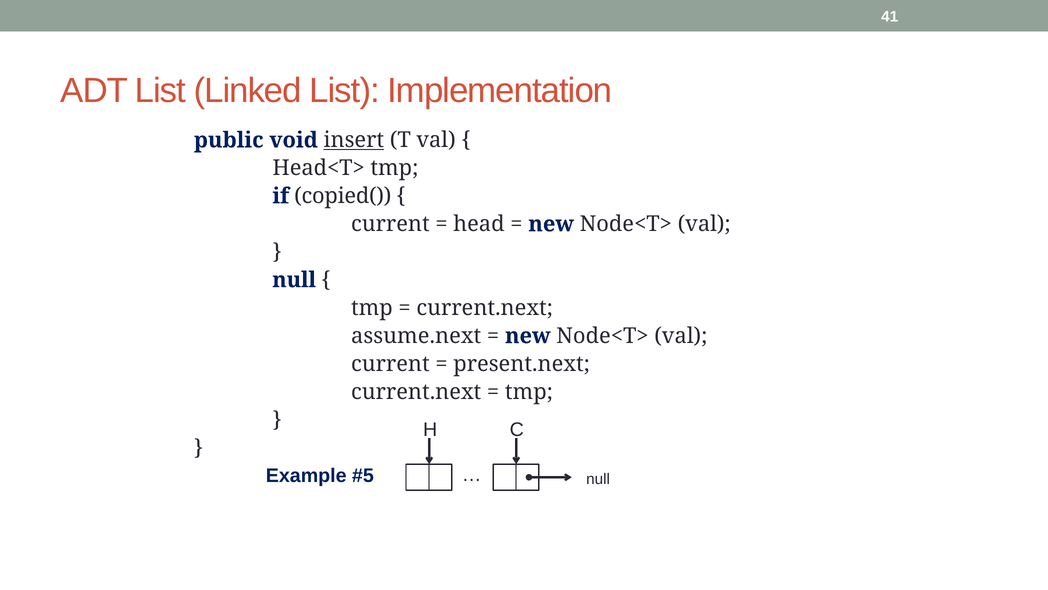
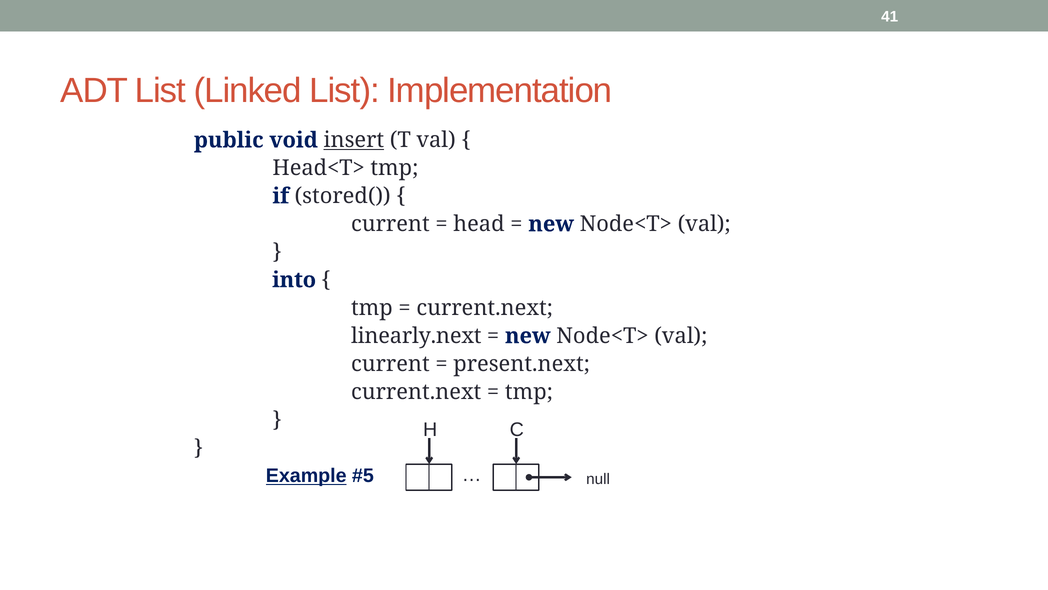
copied(: copied( -> stored( (343, 196)
null: null -> into (294, 280)
assume.next: assume.next -> linearly.next (416, 336)
Example underline: none -> present (306, 476)
